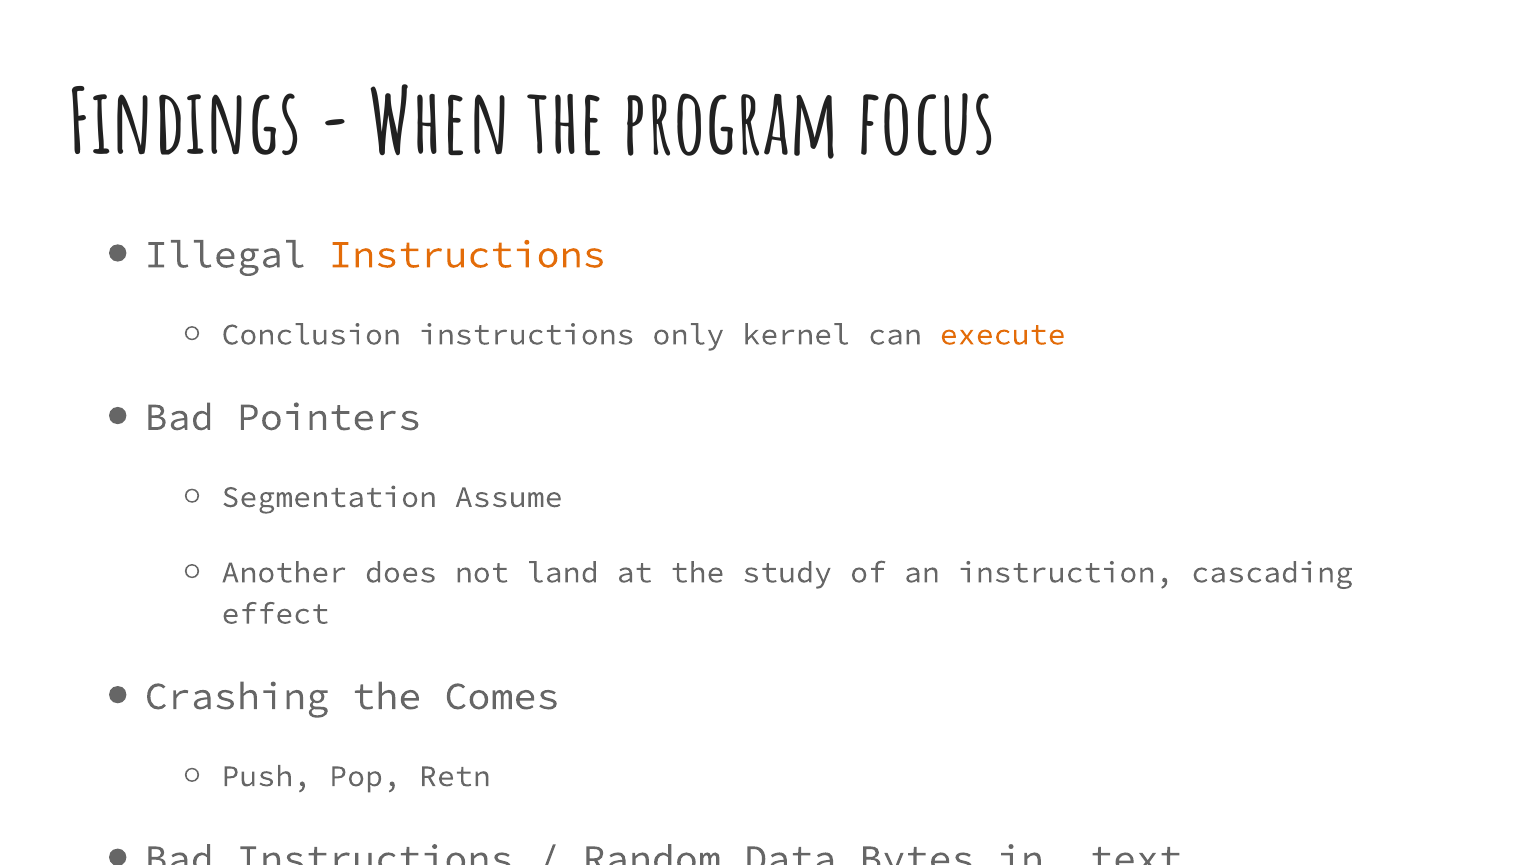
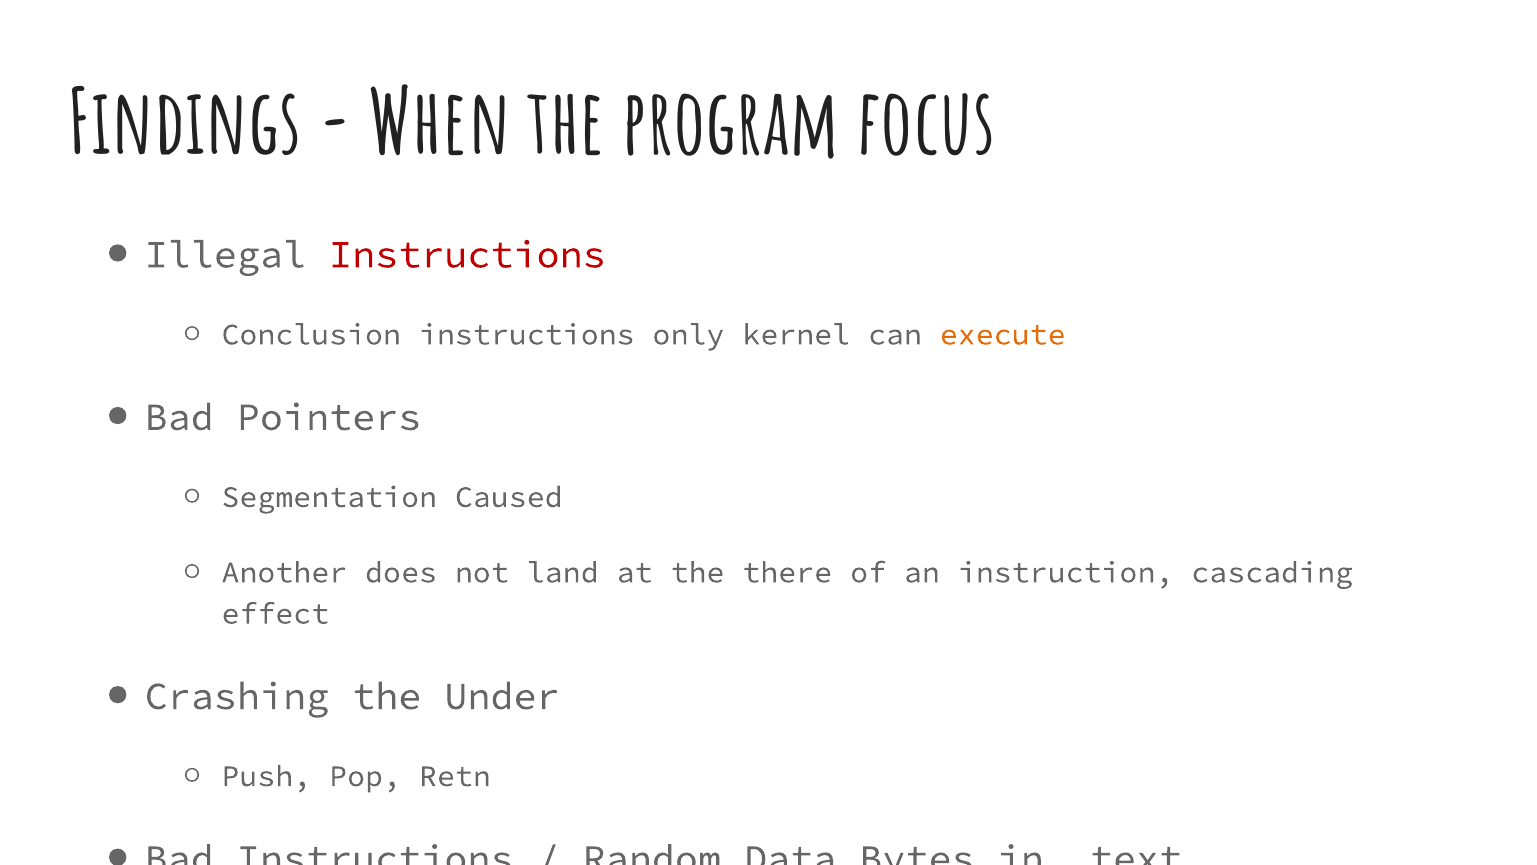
Instructions colour: orange -> red (467, 255)
Assume: Assume -> Caused (509, 497)
study: study -> there (787, 572)
Comes: Comes -> Under (502, 696)
